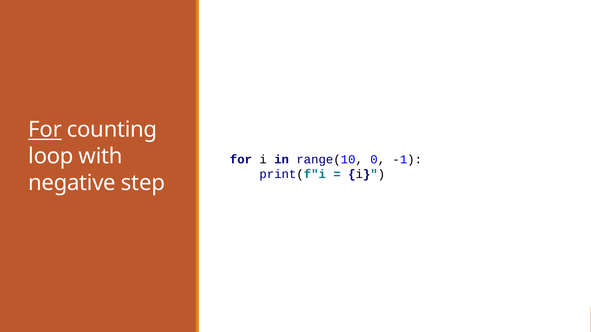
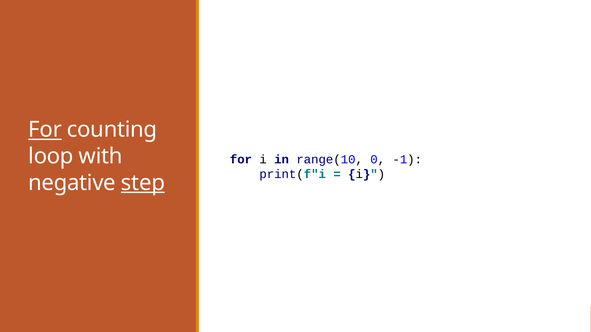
step underline: none -> present (143, 183)
